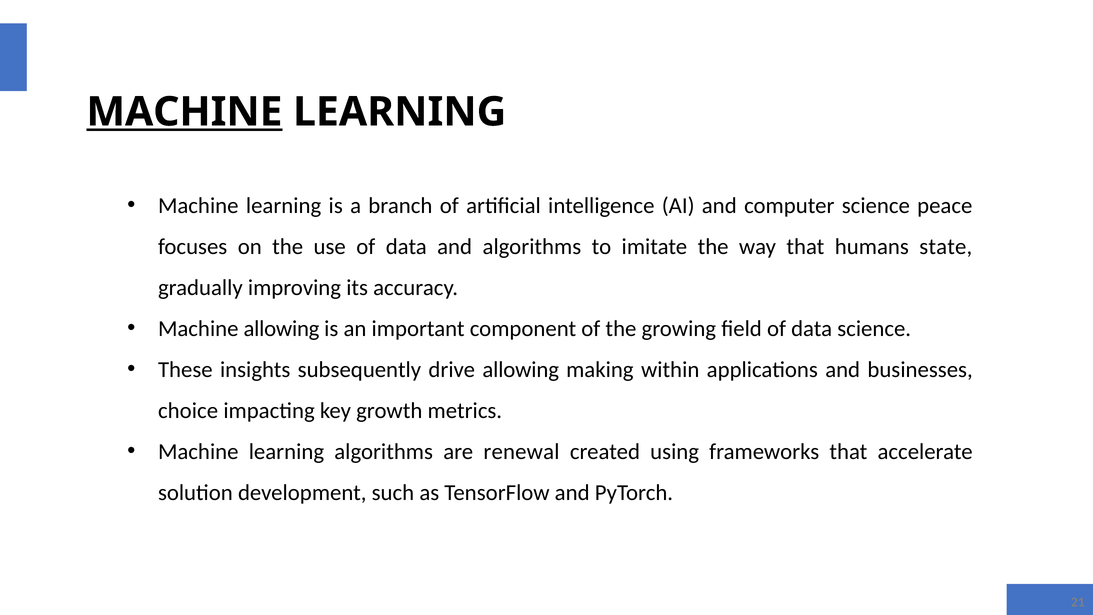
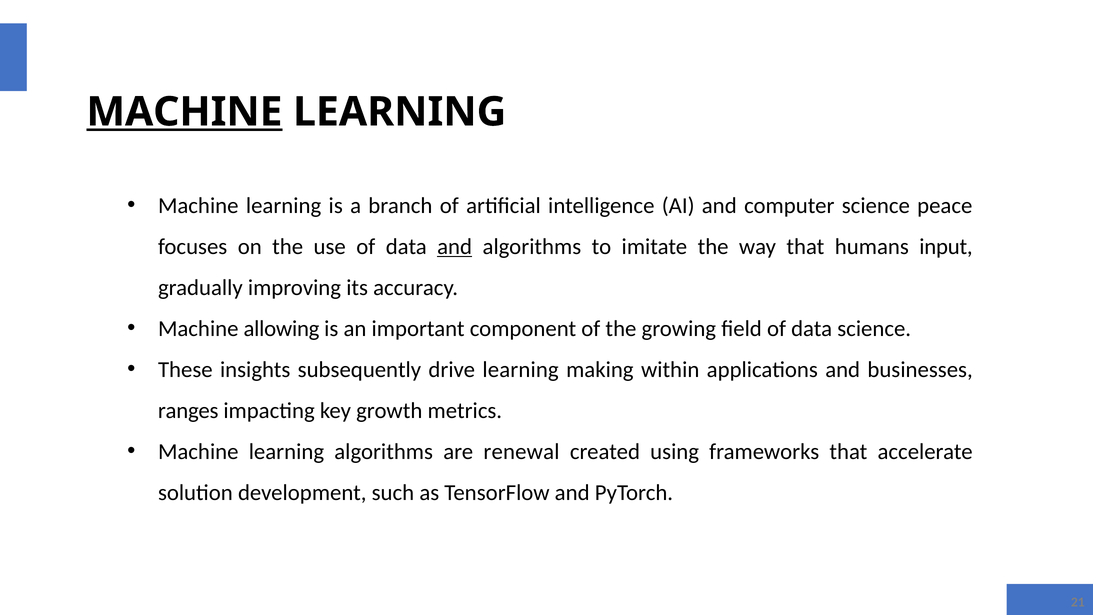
and underline: none -> present (455, 247)
state: state -> input (946, 247)
drive allowing: allowing -> learning (521, 370)
choice: choice -> ranges (188, 411)
